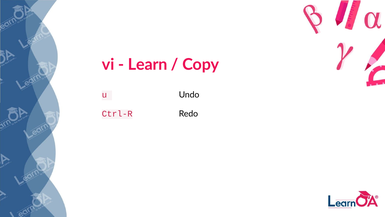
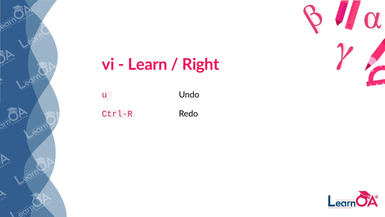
Copy: Copy -> Right (201, 64)
